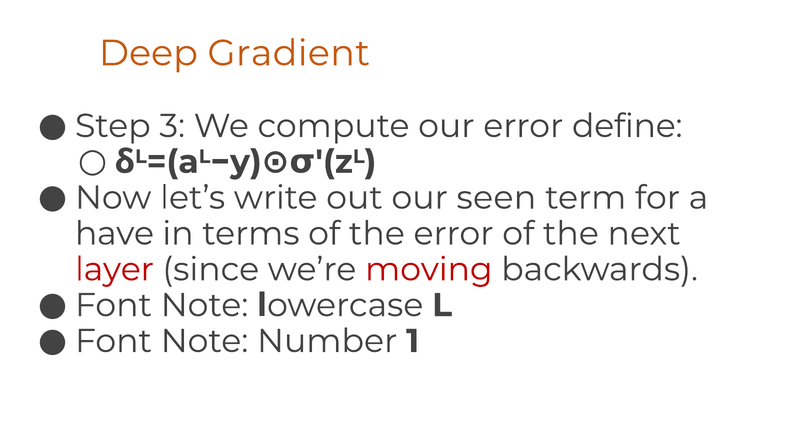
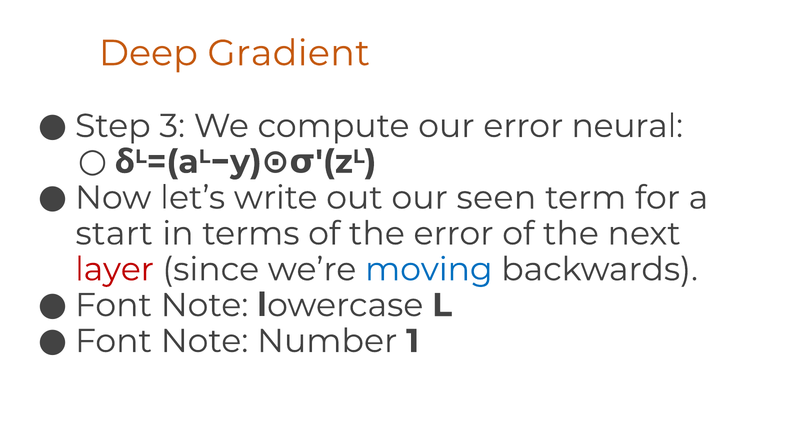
define: define -> neural (627, 126)
have: have -> start (114, 234)
moving colour: red -> blue (429, 270)
